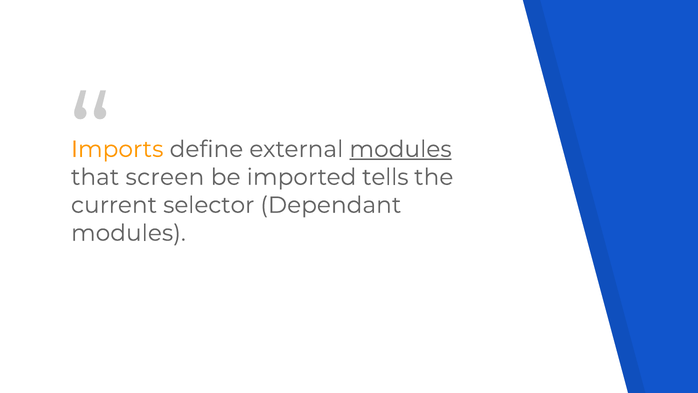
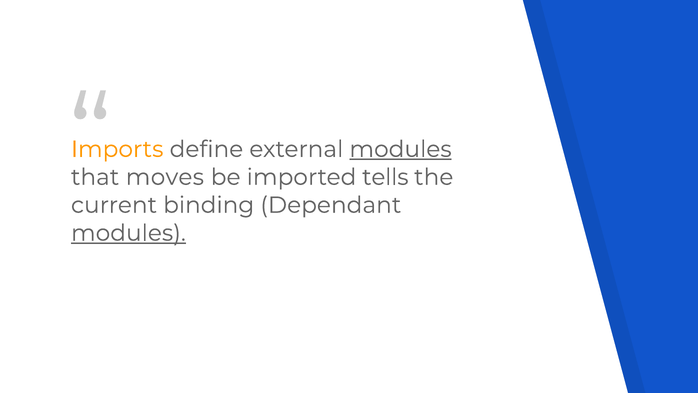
screen: screen -> moves (165, 177)
selector: selector -> binding (209, 205)
modules underline: none -> present (128, 233)
